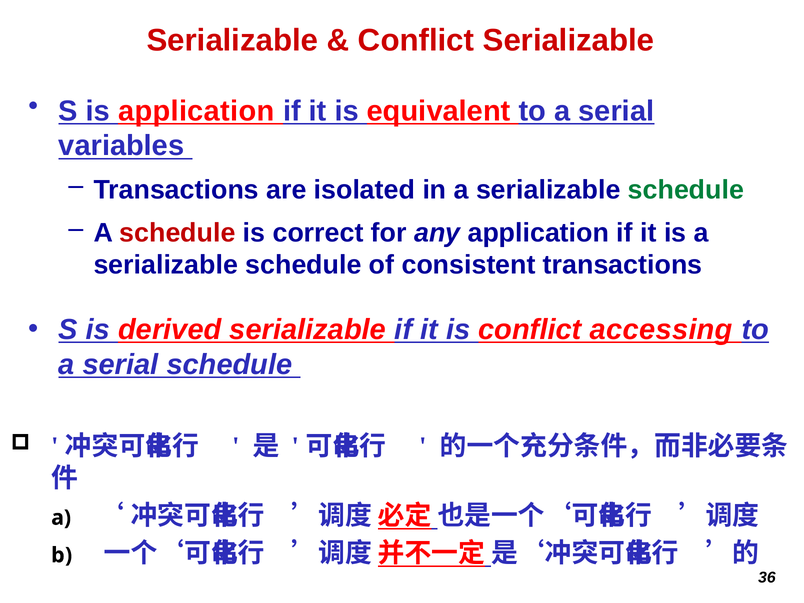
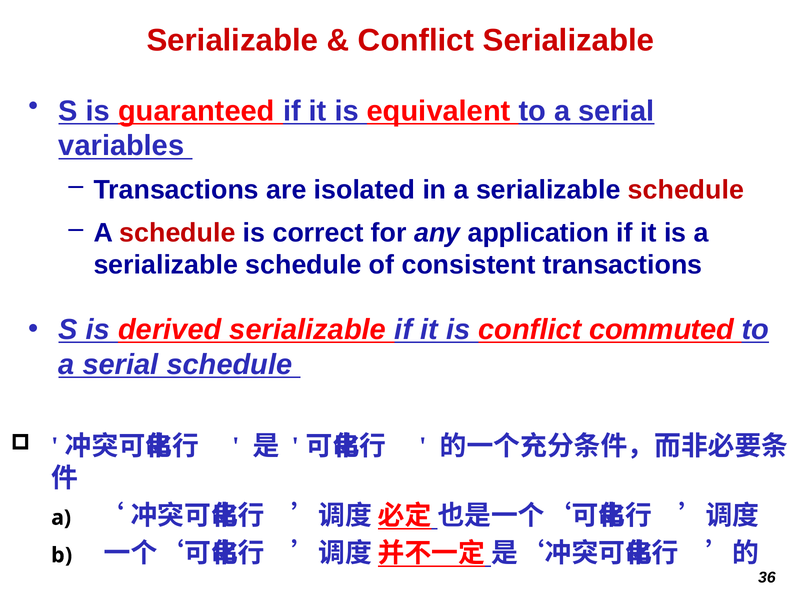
is application: application -> guaranteed (196, 111)
schedule colour: green -> red (686, 190)
accessing: accessing -> commuted (662, 330)
